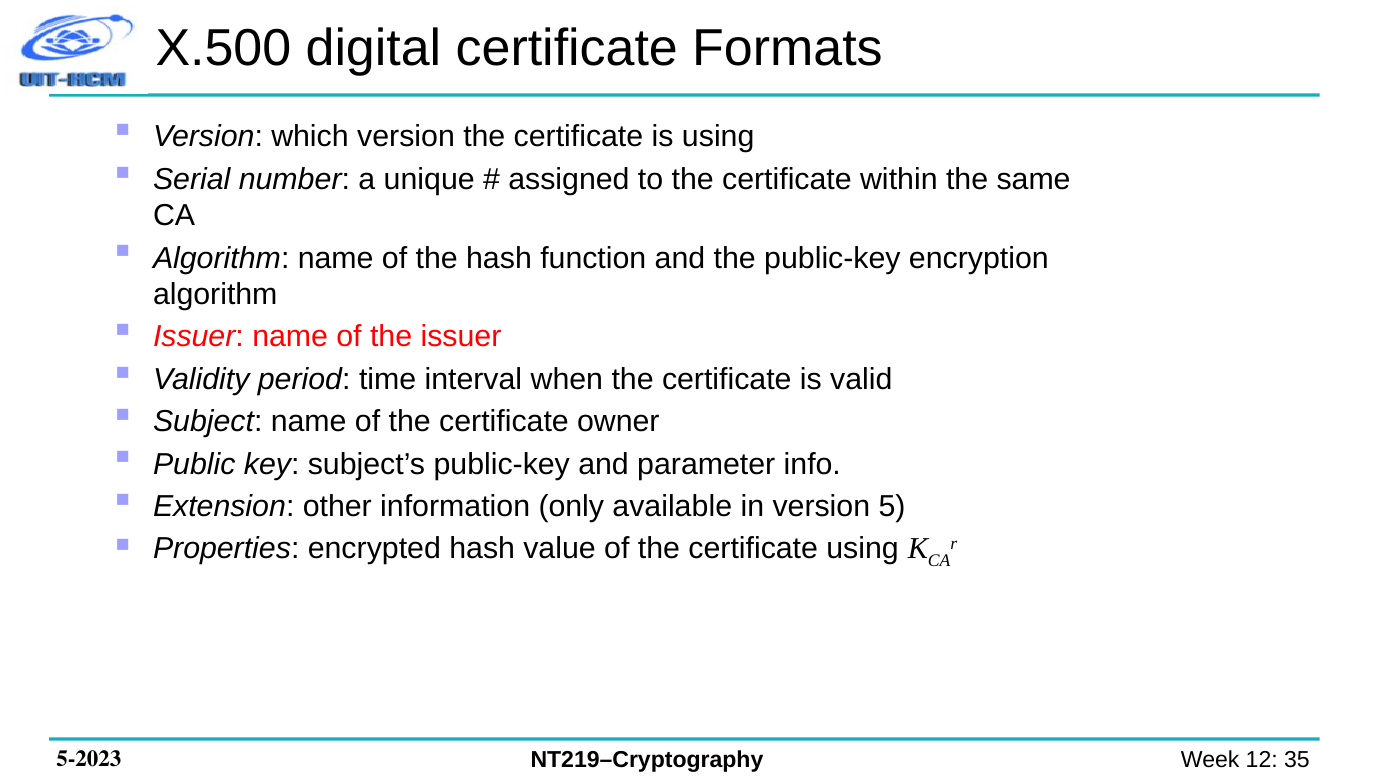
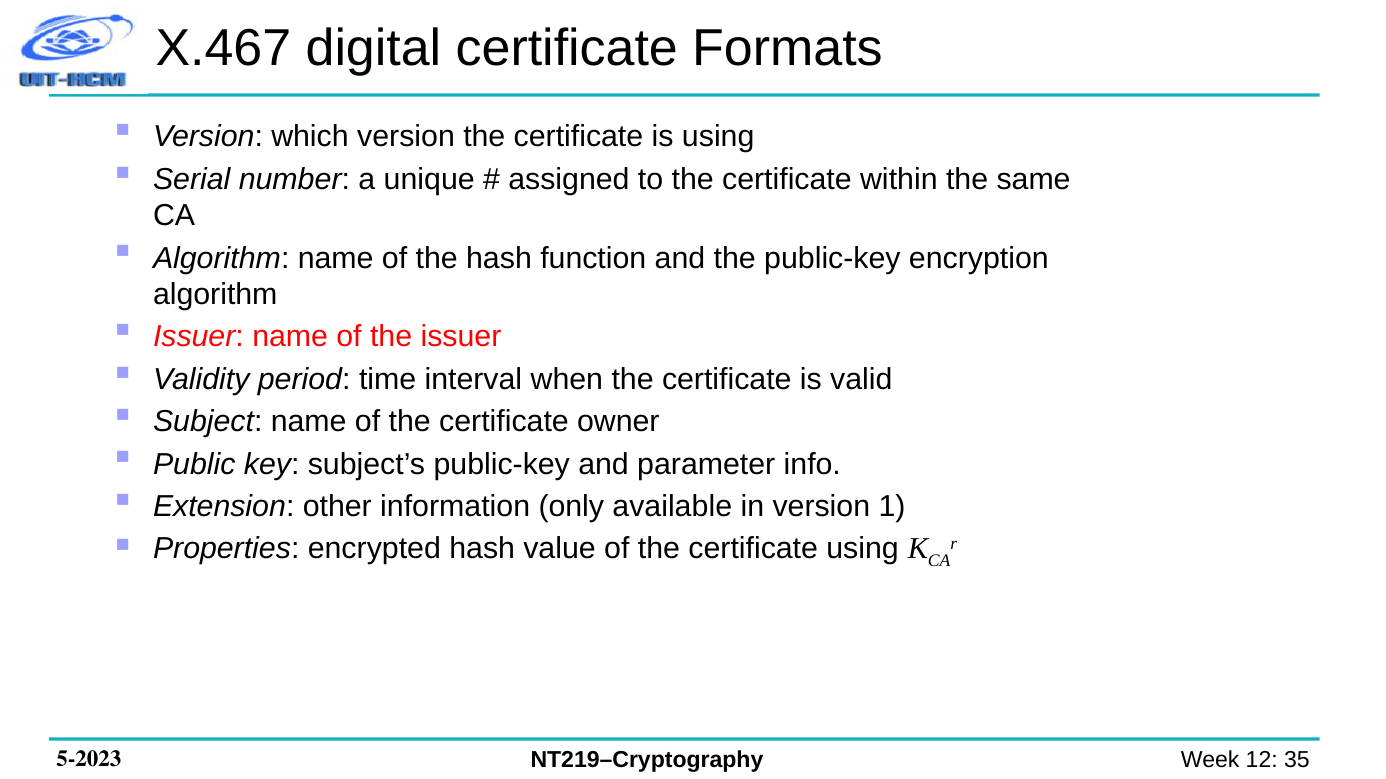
X.500: X.500 -> X.467 (223, 49)
5: 5 -> 1 (892, 507)
